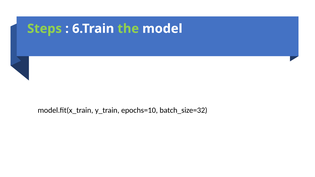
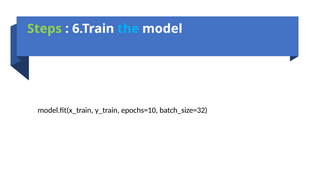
the colour: light green -> light blue (128, 29)
